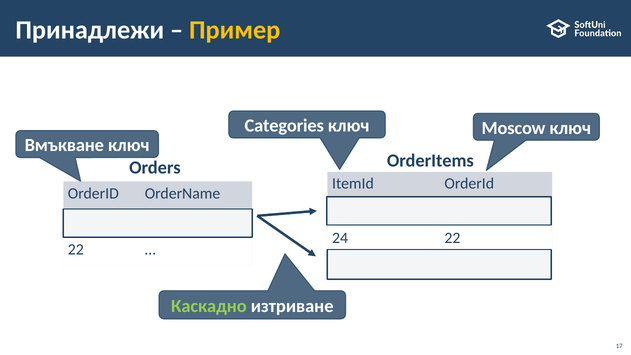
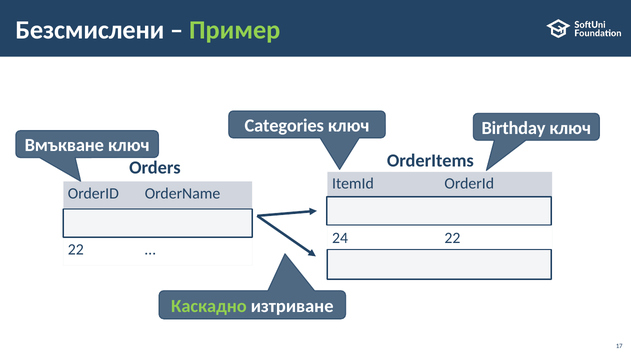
Принадлежи: Принадлежи -> Безсмислени (90, 30)
Пример colour: yellow -> light green (235, 30)
Moscow: Moscow -> Birthday (514, 128)
